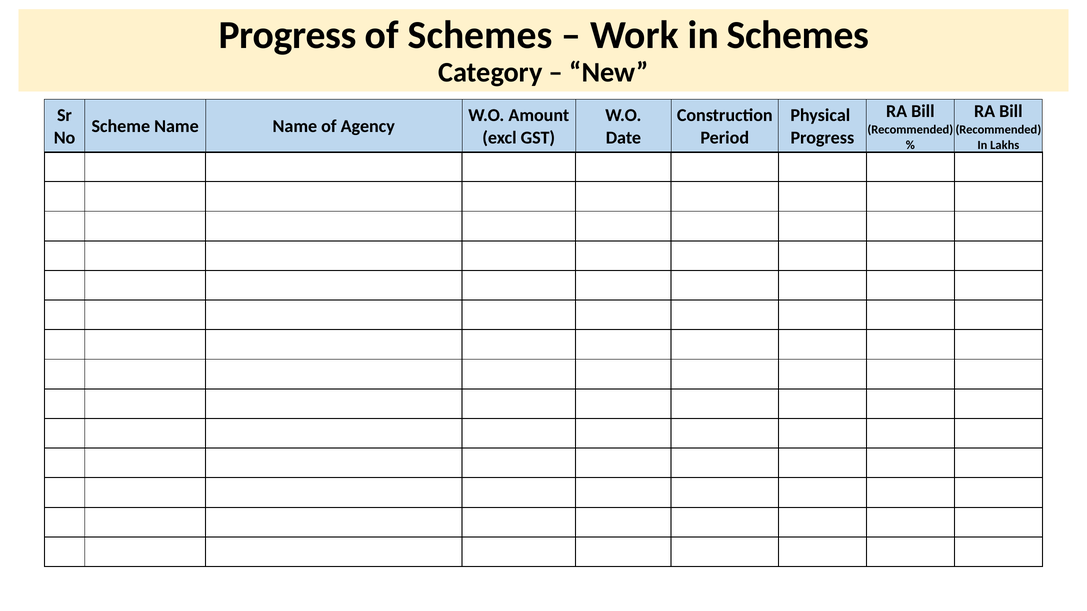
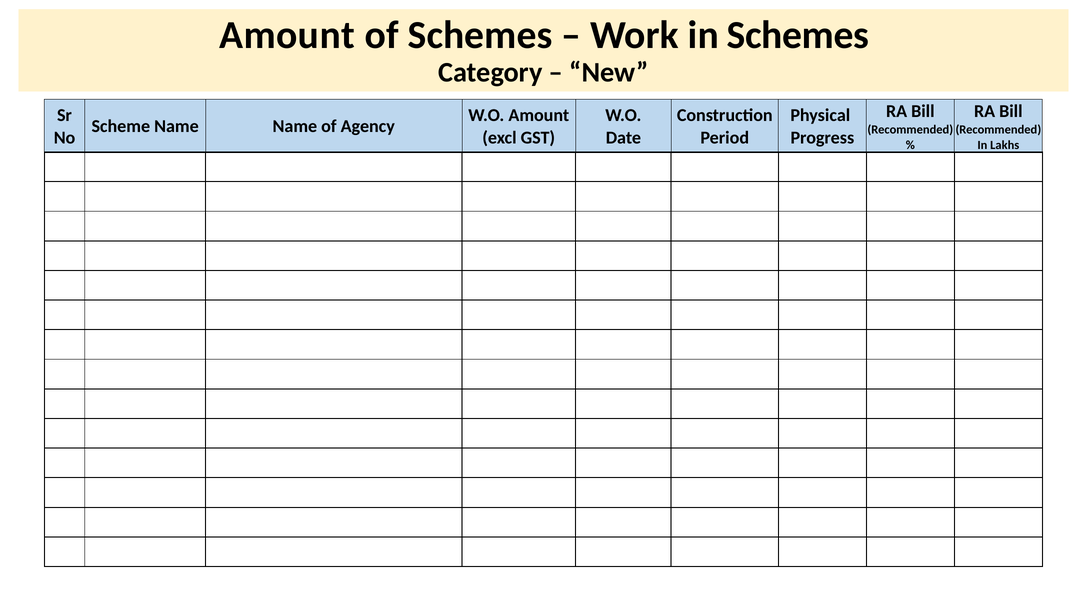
Progress: Progress -> Amount (287, 35)
